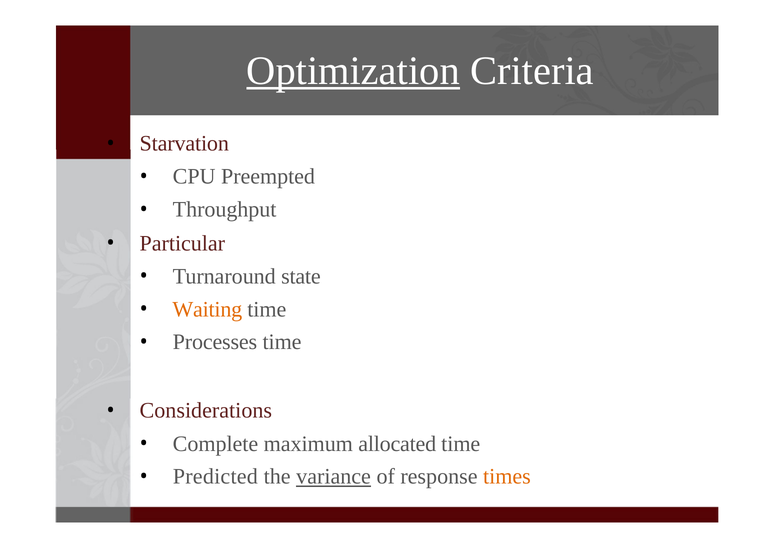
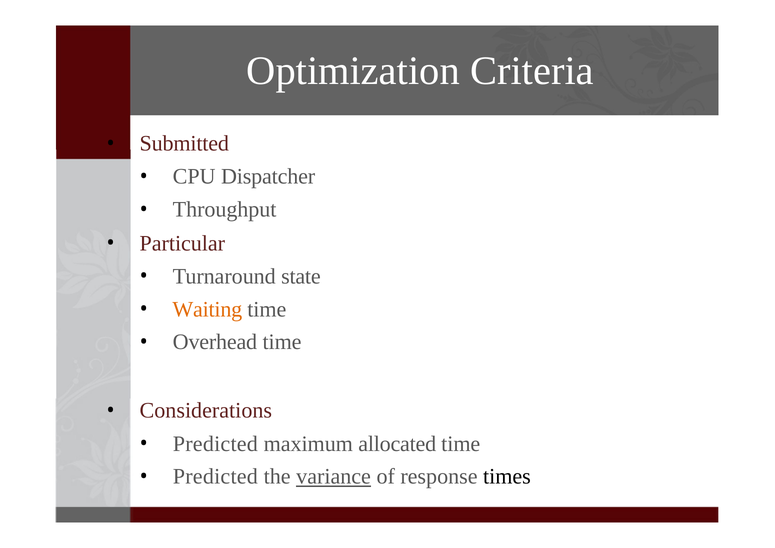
Optimization underline: present -> none (353, 71)
Starvation: Starvation -> Submitted (184, 144)
Preempted: Preempted -> Dispatcher (268, 177)
Processes: Processes -> Overhead (215, 342)
Complete: Complete -> Predicted (215, 444)
times colour: orange -> black (507, 477)
